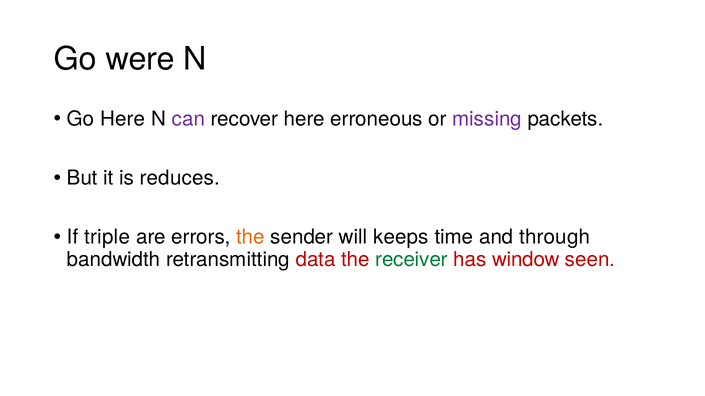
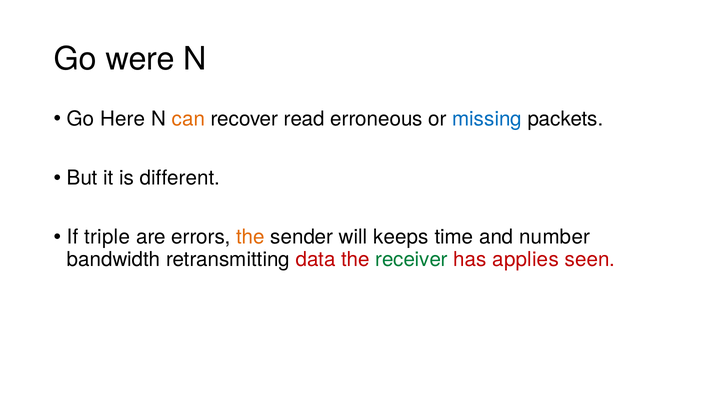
can colour: purple -> orange (189, 119)
recover here: here -> read (304, 119)
missing colour: purple -> blue (487, 119)
reduces: reduces -> different (180, 178)
through: through -> number (555, 237)
window: window -> applies (526, 260)
